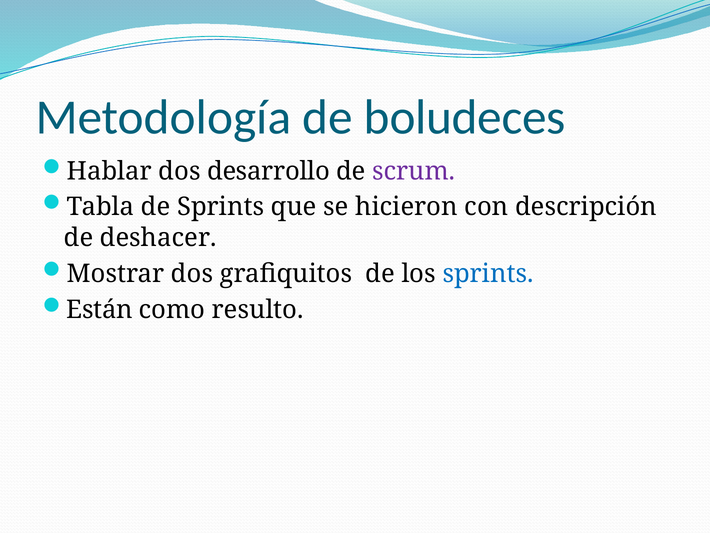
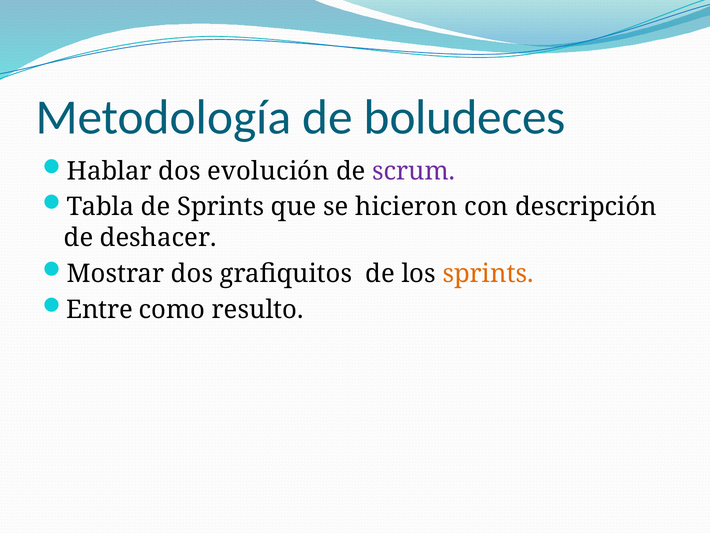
desarrollo: desarrollo -> evolución (268, 171)
sprints colour: blue -> orange (488, 273)
Están: Están -> Entre (100, 309)
